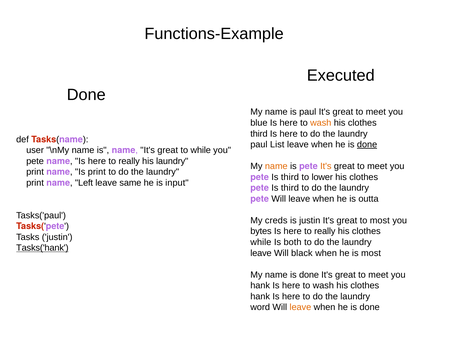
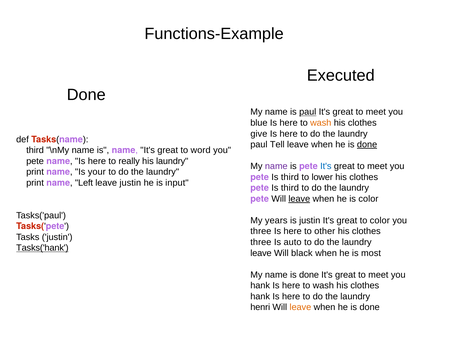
paul underline: none -> present (308, 112)
third: third -> give (259, 134)
List: List -> Tell (277, 145)
user: user -> third (35, 150)
to while: while -> word (201, 150)
name colour: orange -> purple (276, 166)
It's colour: orange -> blue (326, 166)
Is print: print -> your (97, 172)
leave same: same -> justin (130, 183)
leave underline: none -> present (299, 199)
is outta: outta -> color (368, 199)
creds: creds -> years (276, 221)
to most: most -> color (380, 221)
bytes: bytes -> three (261, 231)
really: really -> other (325, 231)
while: while -> three (261, 242)
both: both -> auto (293, 242)
word: word -> henri (260, 307)
